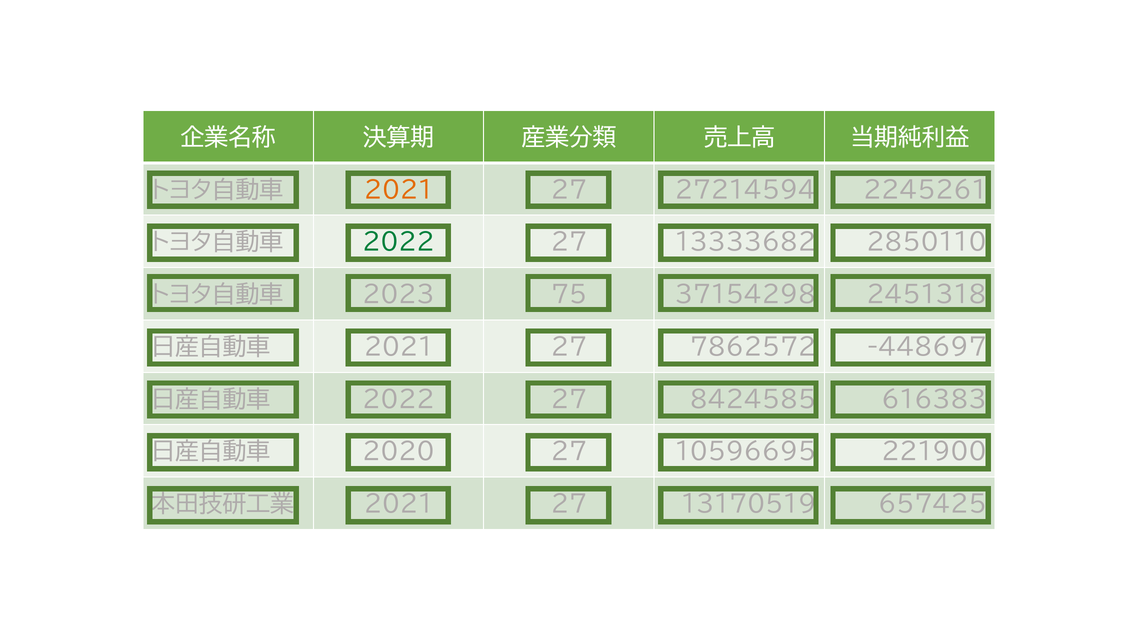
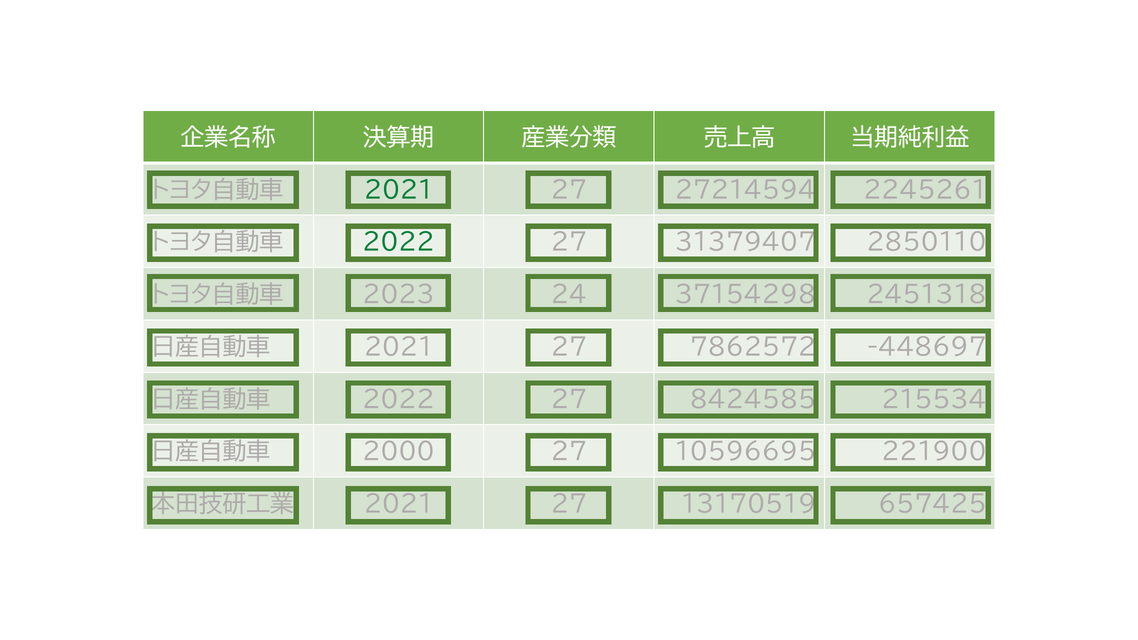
2021 colour: orange -> green (398, 190)
13333682: 13333682 -> 31379407 (745, 243)
75: 75 -> 24 (569, 295)
616383: 616383 -> 215534 (934, 400)
2020: 2020 -> 2000 (398, 452)
